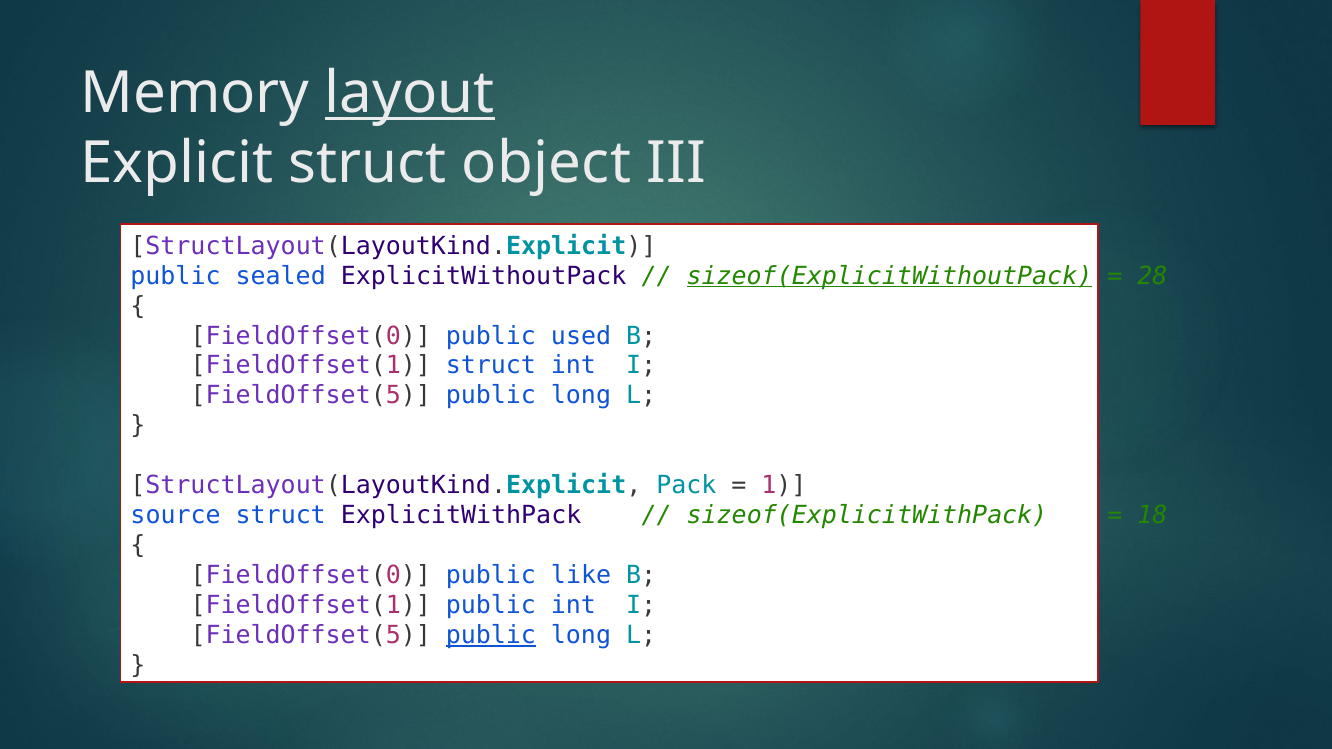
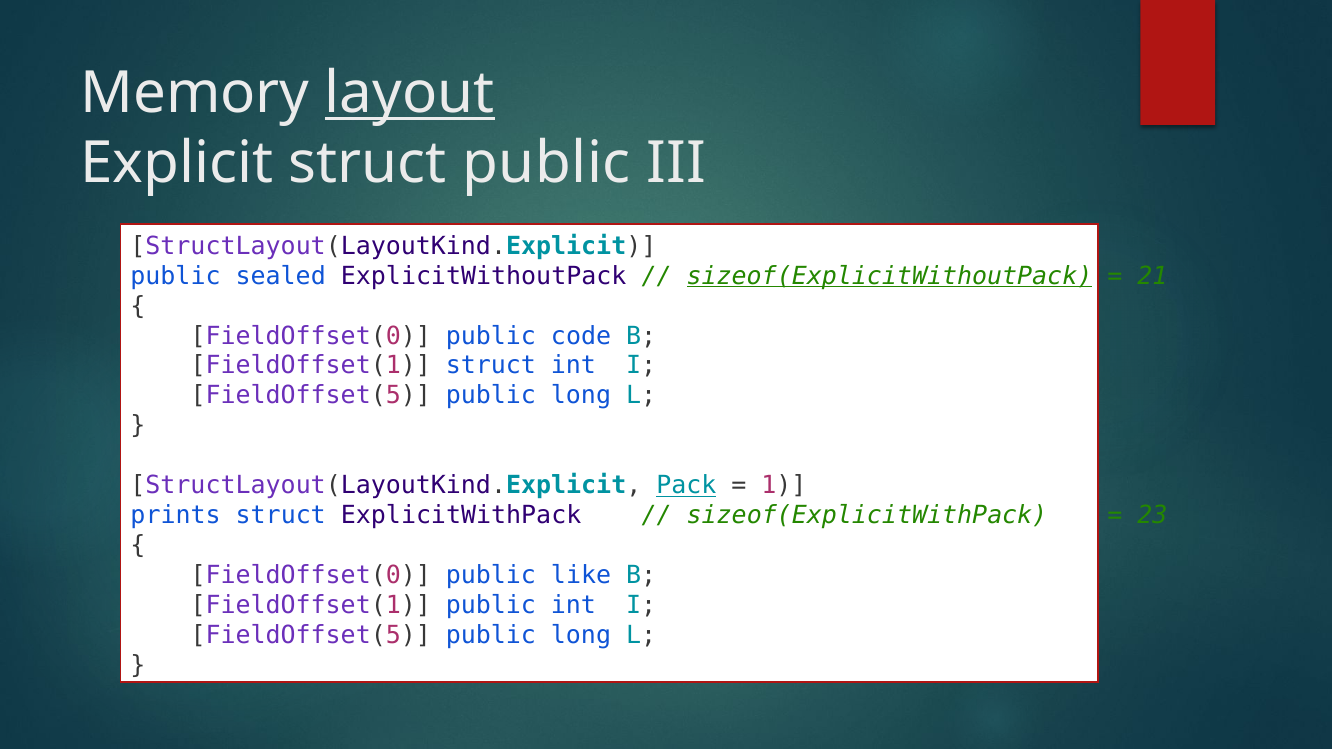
struct object: object -> public (546, 163)
28: 28 -> 21 (1153, 276)
used: used -> code (581, 336)
Pack underline: none -> present (686, 486)
source: source -> prints (176, 516)
18: 18 -> 23 (1153, 516)
public underline: present -> none (491, 636)
